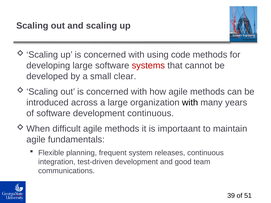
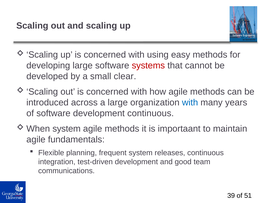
code: code -> easy (181, 55)
with colour: black -> blue (190, 103)
difficult: difficult -> system (67, 129)
